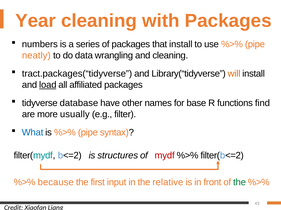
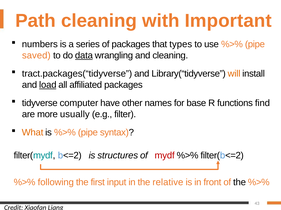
Year: Year -> Path (36, 21)
with Packages: Packages -> Important (228, 21)
that install: install -> types (181, 44)
neatly: neatly -> saved (36, 56)
data underline: none -> present (84, 56)
database: database -> computer (79, 103)
What colour: blue -> orange (33, 133)
because: because -> following (56, 183)
the colour: green -> black (240, 183)
